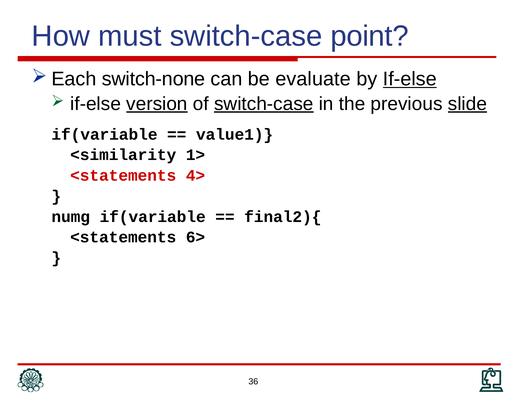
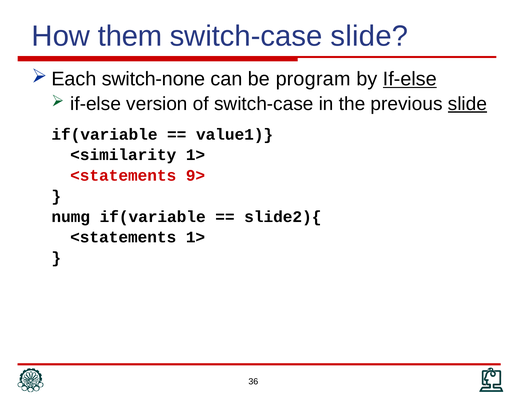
must: must -> them (130, 36)
switch-case point: point -> slide (369, 36)
evaluate: evaluate -> program (313, 79)
version underline: present -> none (157, 104)
switch-case underline: present -> none (264, 104)
4>: 4> -> 9> (195, 176)
final2){: final2){ -> slide2){ (283, 217)
<statements 6>: 6> -> 1> (195, 237)
